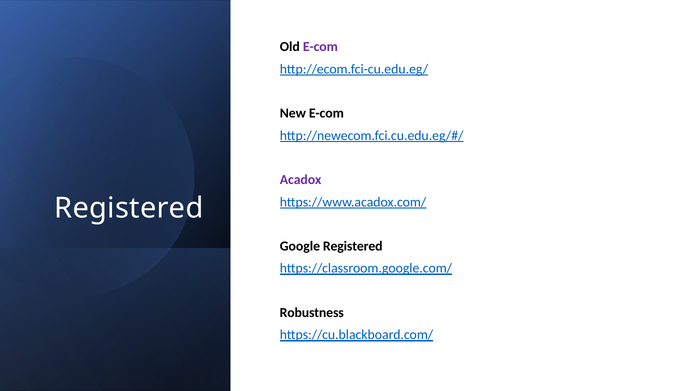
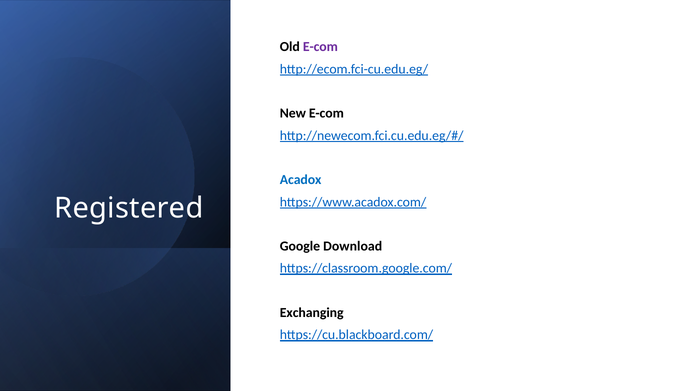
Acadox colour: purple -> blue (301, 180)
Google Registered: Registered -> Download (353, 247)
Robustness: Robustness -> Exchanging (312, 313)
